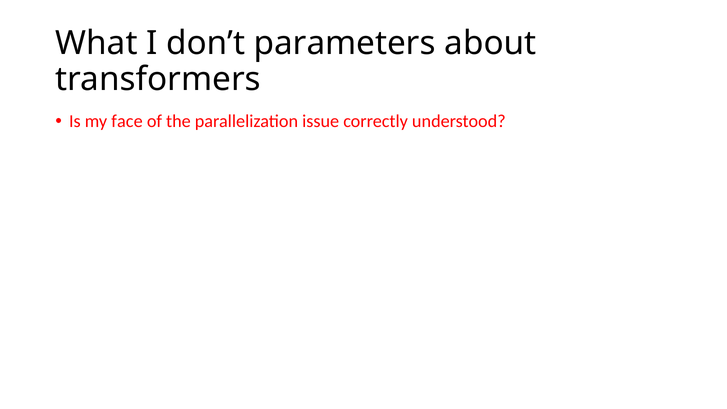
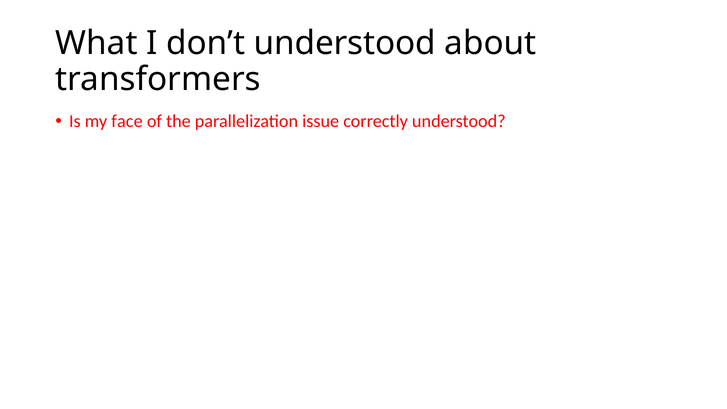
don’t parameters: parameters -> understood (345, 43)
